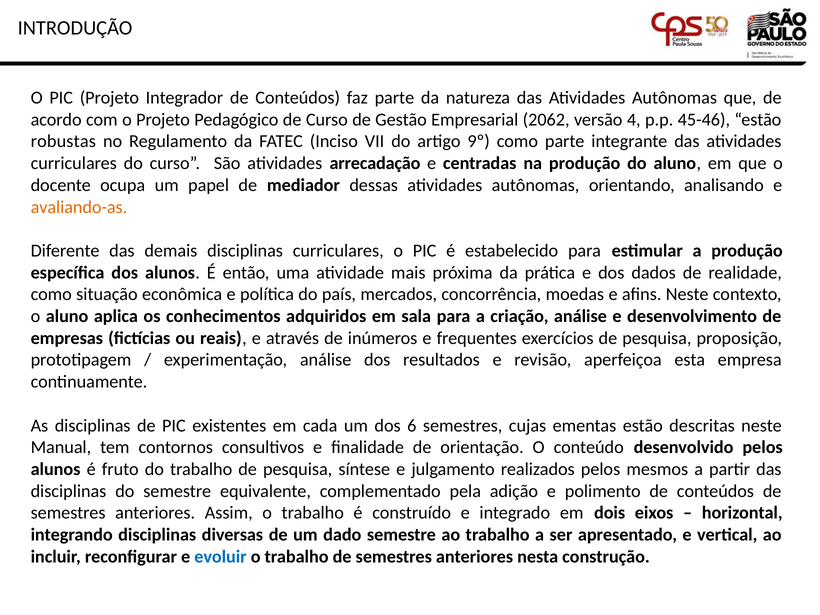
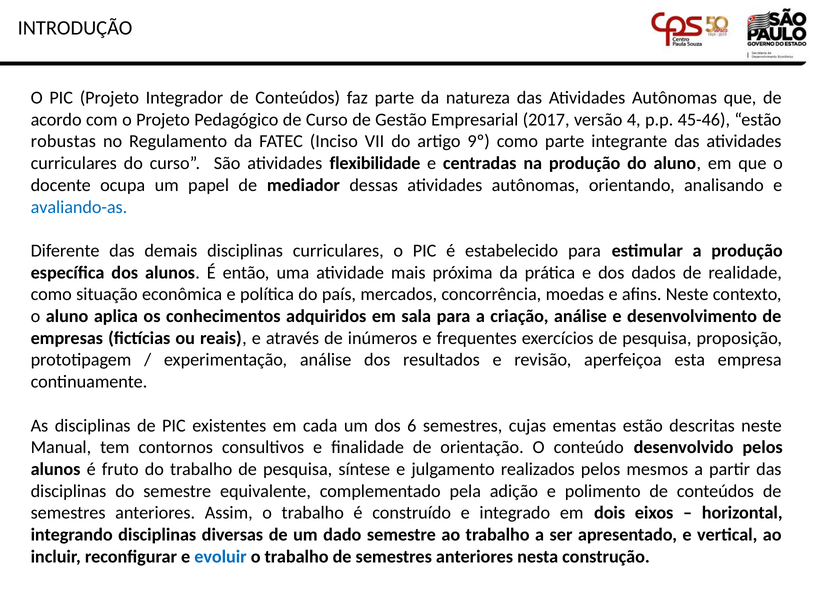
2062: 2062 -> 2017 (546, 120)
arrecadação: arrecadação -> flexibilidade (375, 163)
avaliando-as colour: orange -> blue (79, 207)
